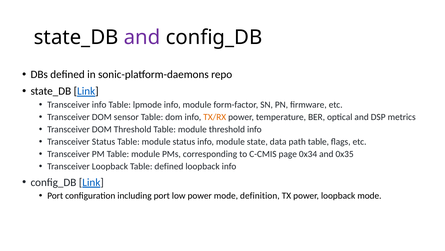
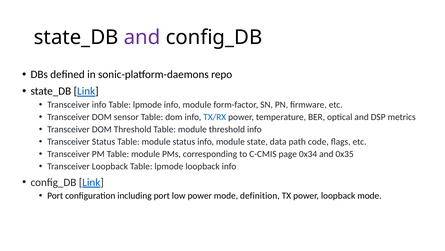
TX/RX colour: orange -> blue (215, 117)
path table: table -> code (318, 141)
Loopback Table defined: defined -> lpmode (169, 166)
